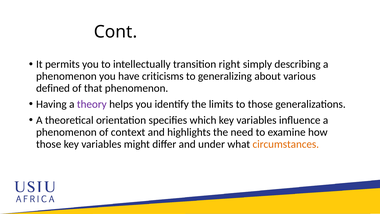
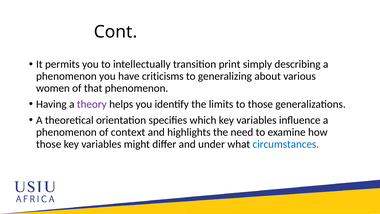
right: right -> print (230, 64)
defined: defined -> women (53, 88)
circumstances colour: orange -> blue (286, 144)
